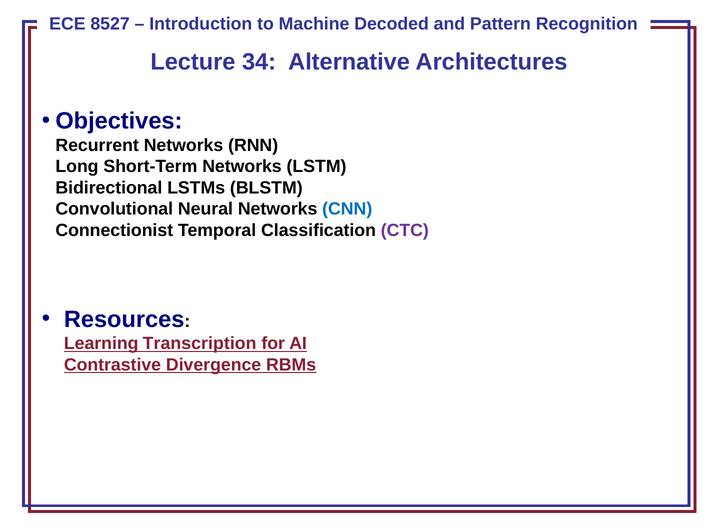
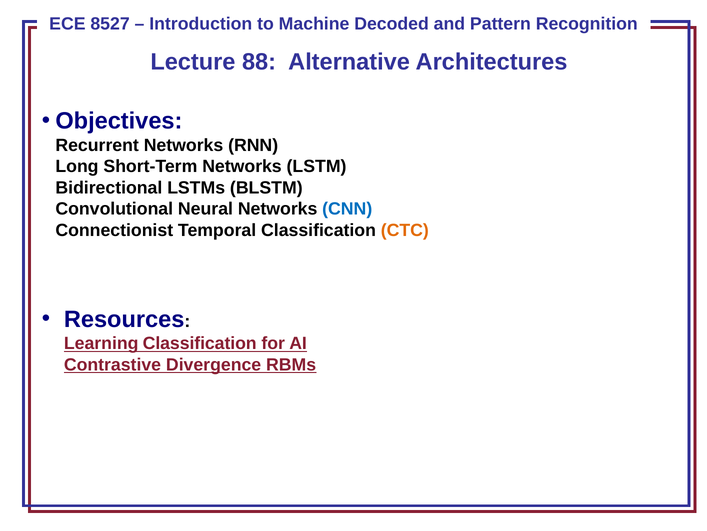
34: 34 -> 88 (259, 62)
CTC colour: purple -> orange (405, 230)
Learning Transcription: Transcription -> Classification (200, 343)
